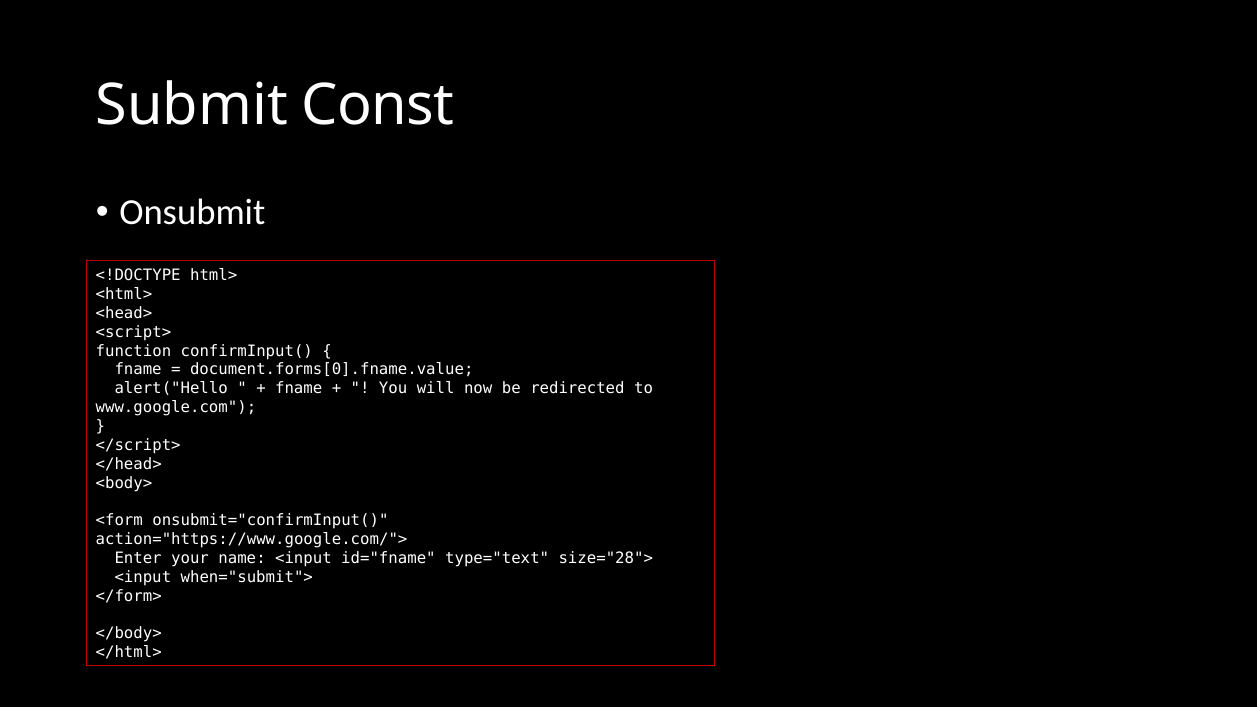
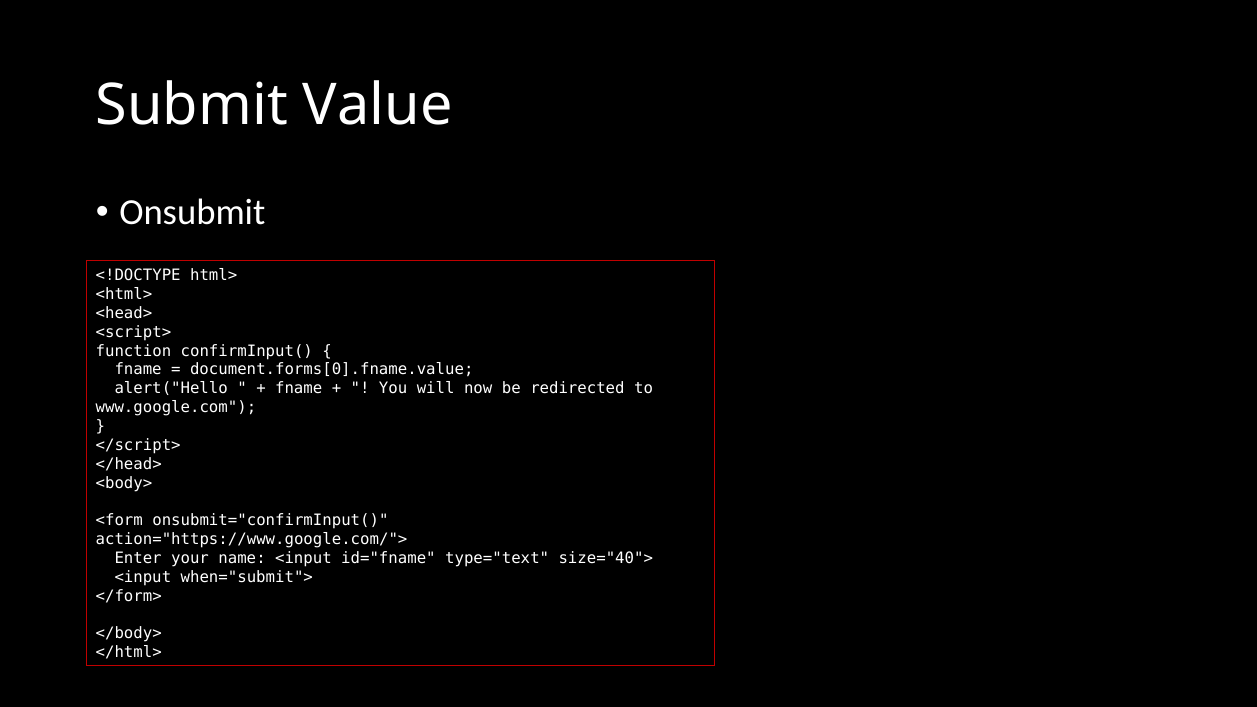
Const: Const -> Value (378, 106)
size="28">: size="28"> -> size="40"> (606, 558)
